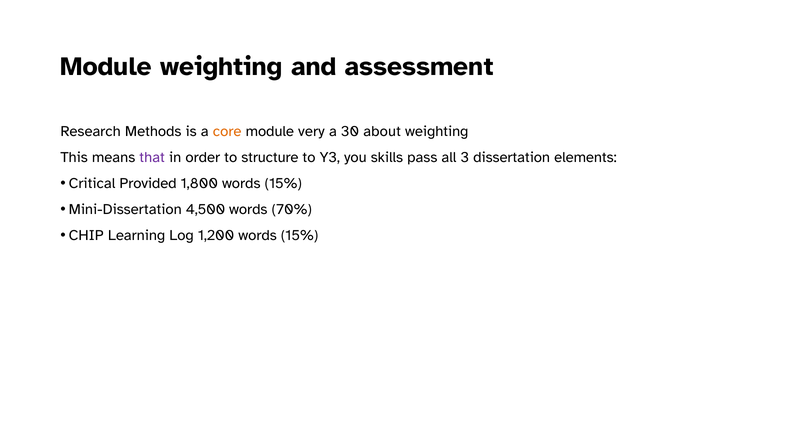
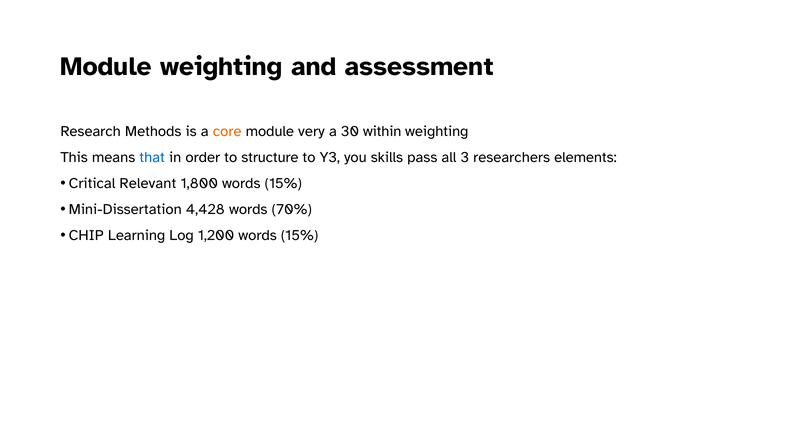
about: about -> within (382, 132)
that colour: purple -> blue (152, 158)
dissertation: dissertation -> researchers (512, 158)
Provided: Provided -> Relevant (148, 184)
4,500: 4,500 -> 4,428 (205, 210)
